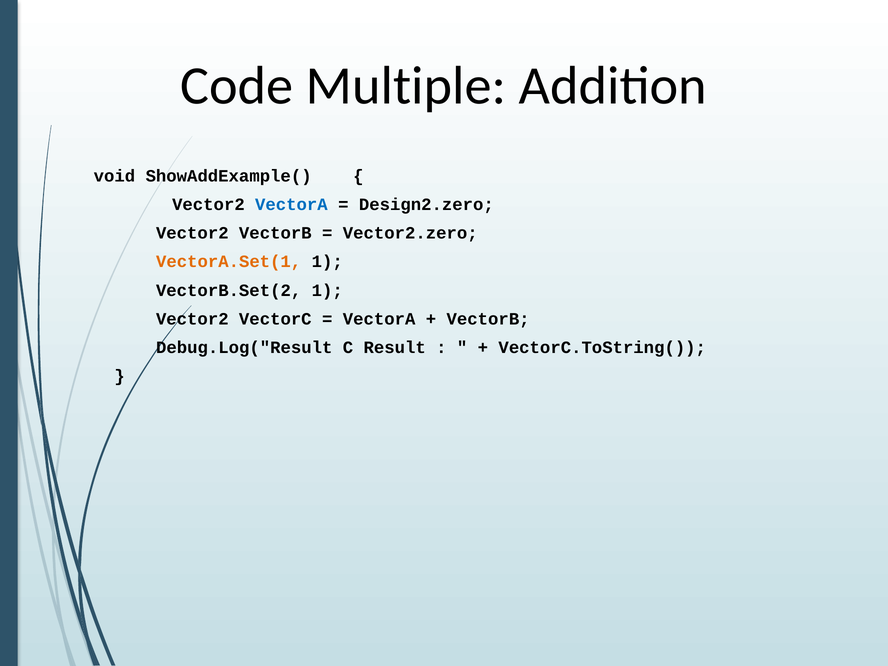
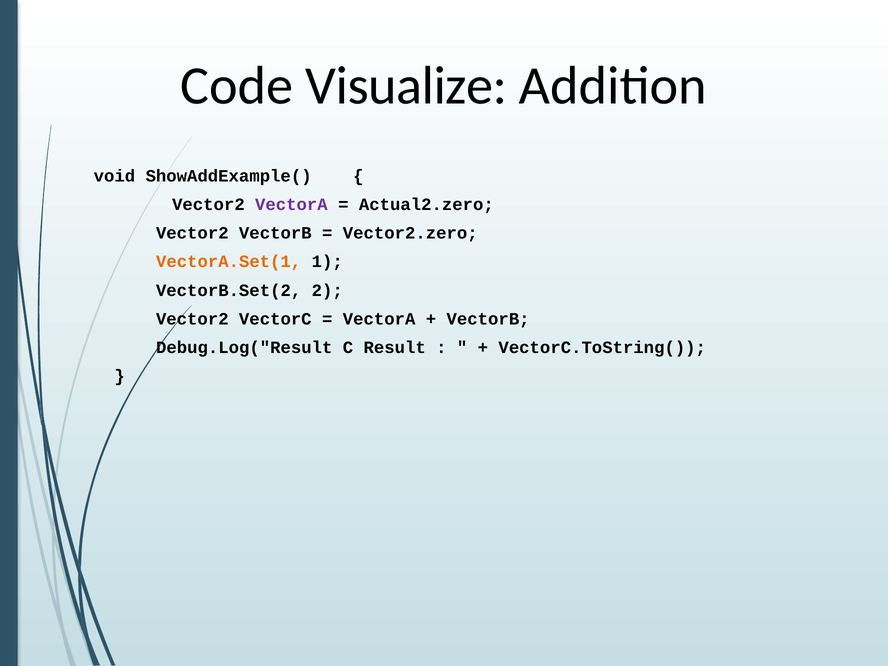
Multiple: Multiple -> Visualize (406, 86)
VectorA colour: blue -> purple (291, 204)
Design2.zero: Design2.zero -> Actual2.zero (426, 204)
VectorB.Set(2 1: 1 -> 2 (327, 290)
